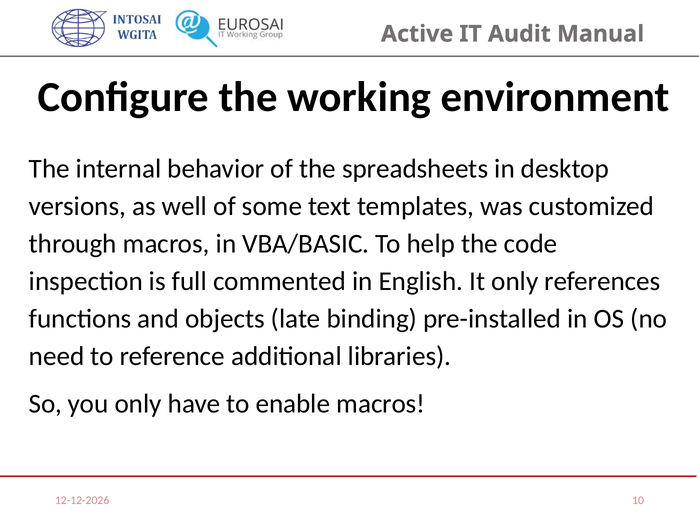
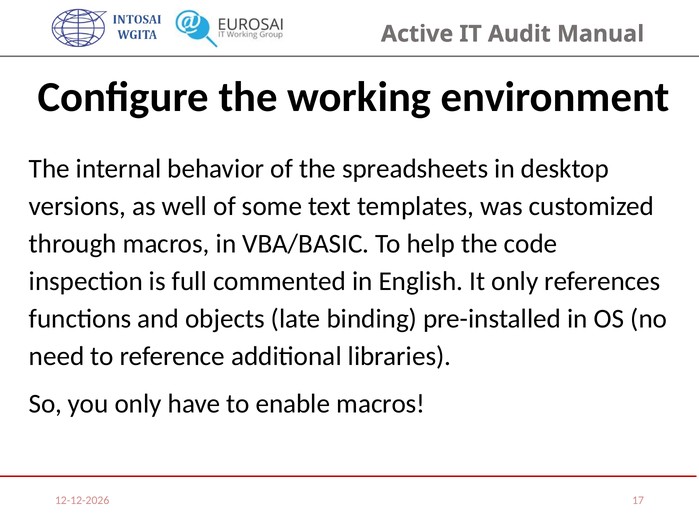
10: 10 -> 17 (638, 501)
